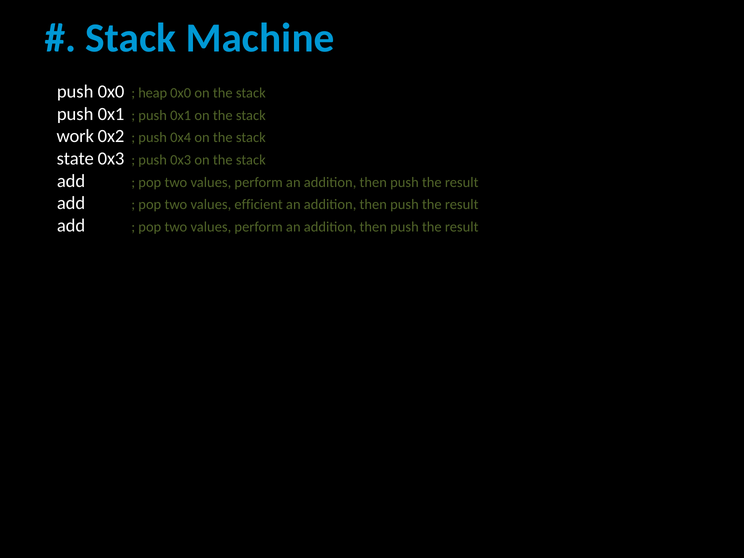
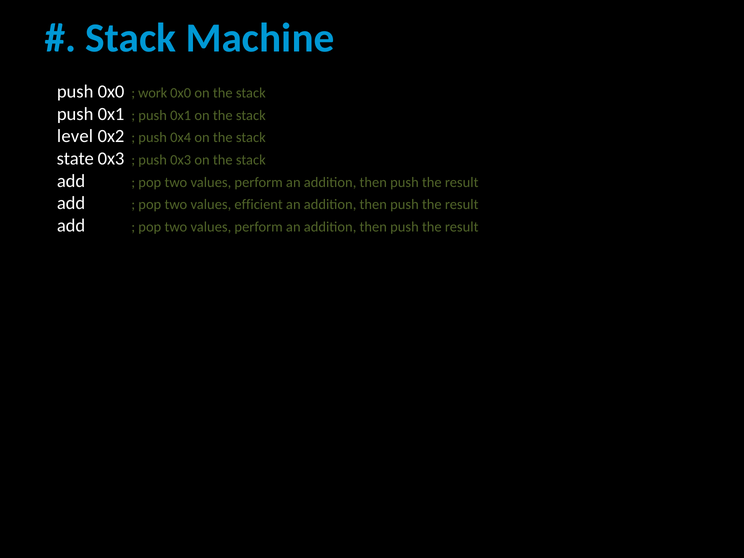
heap: heap -> work (153, 93)
work: work -> level (75, 136)
